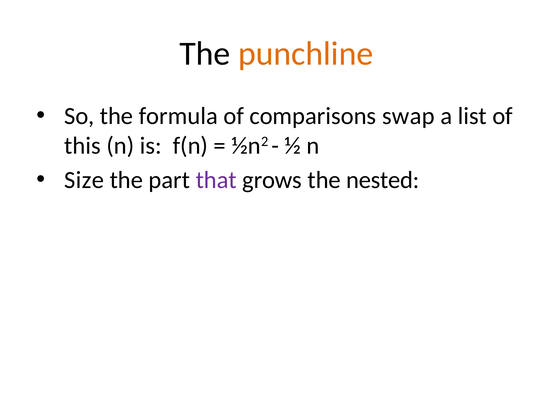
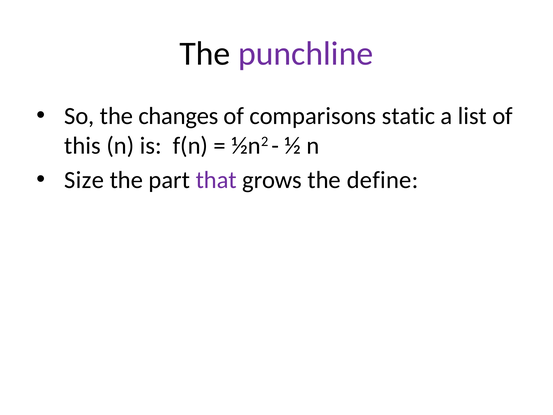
punchline colour: orange -> purple (306, 54)
formula: formula -> changes (178, 116)
swap: swap -> static (409, 116)
nested: nested -> define (383, 180)
